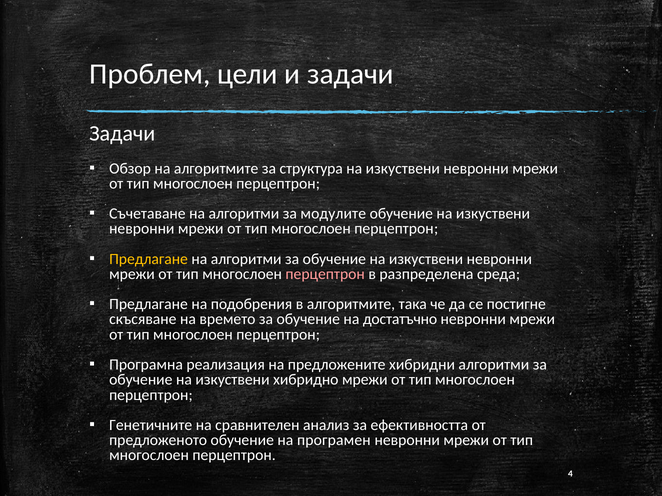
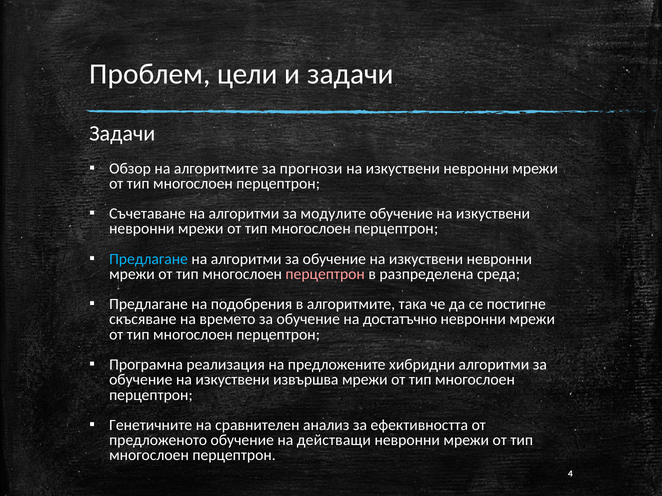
структура: структура -> прогнози (311, 169)
Предлагане colour: yellow -> light blue (149, 259)
хибридно: хибридно -> извършва (306, 380)
програмен: програмен -> действащи (334, 441)
